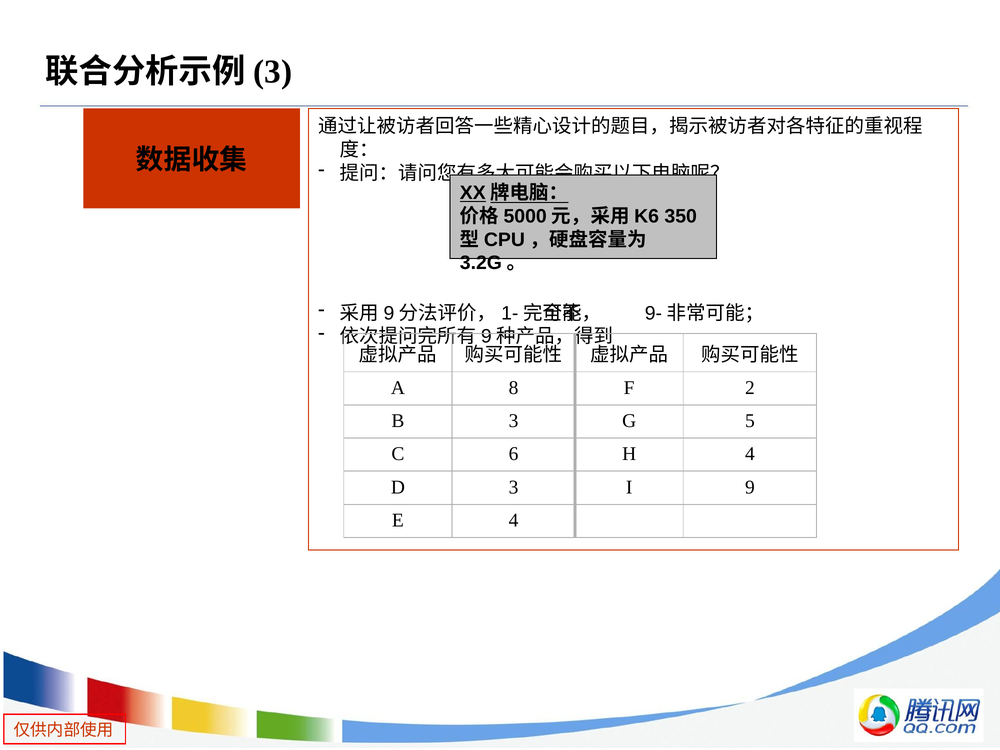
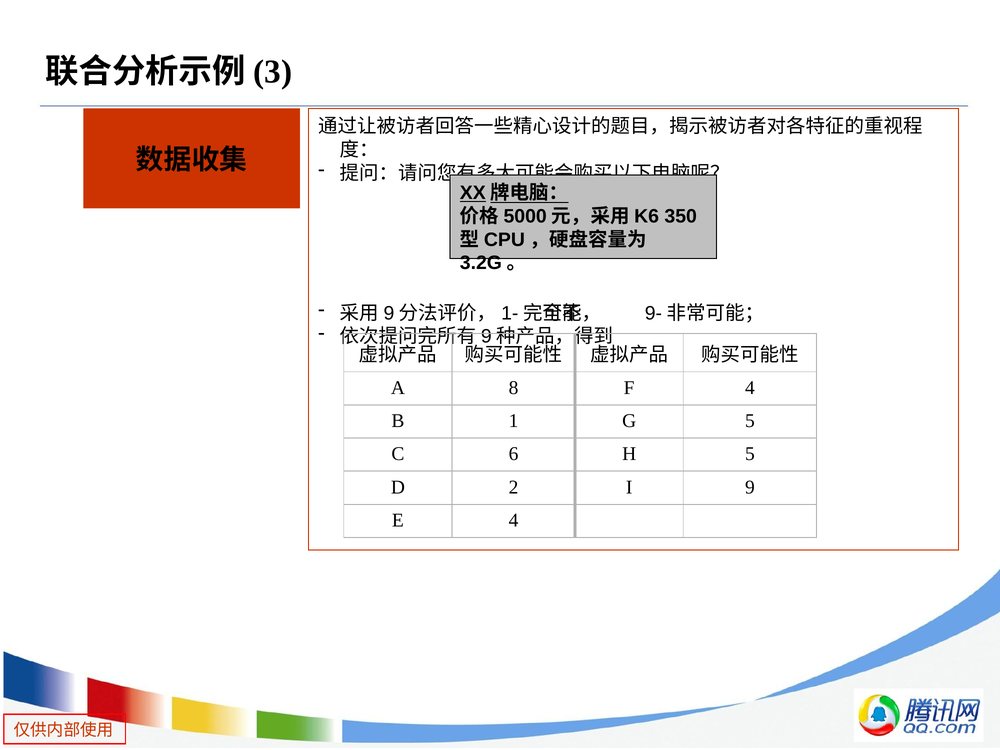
F 2: 2 -> 4 (750, 388)
B 3: 3 -> 1 (514, 421)
H 4: 4 -> 5 (750, 454)
D 3: 3 -> 2 (514, 487)
